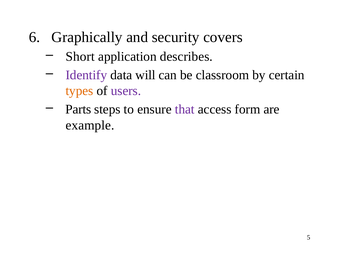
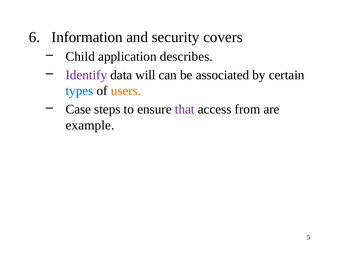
Graphically: Graphically -> Information (87, 37)
Short: Short -> Child (80, 57)
classroom: classroom -> associated (222, 75)
types colour: orange -> blue (79, 91)
users colour: purple -> orange (126, 91)
Parts: Parts -> Case (78, 109)
form: form -> from (247, 109)
